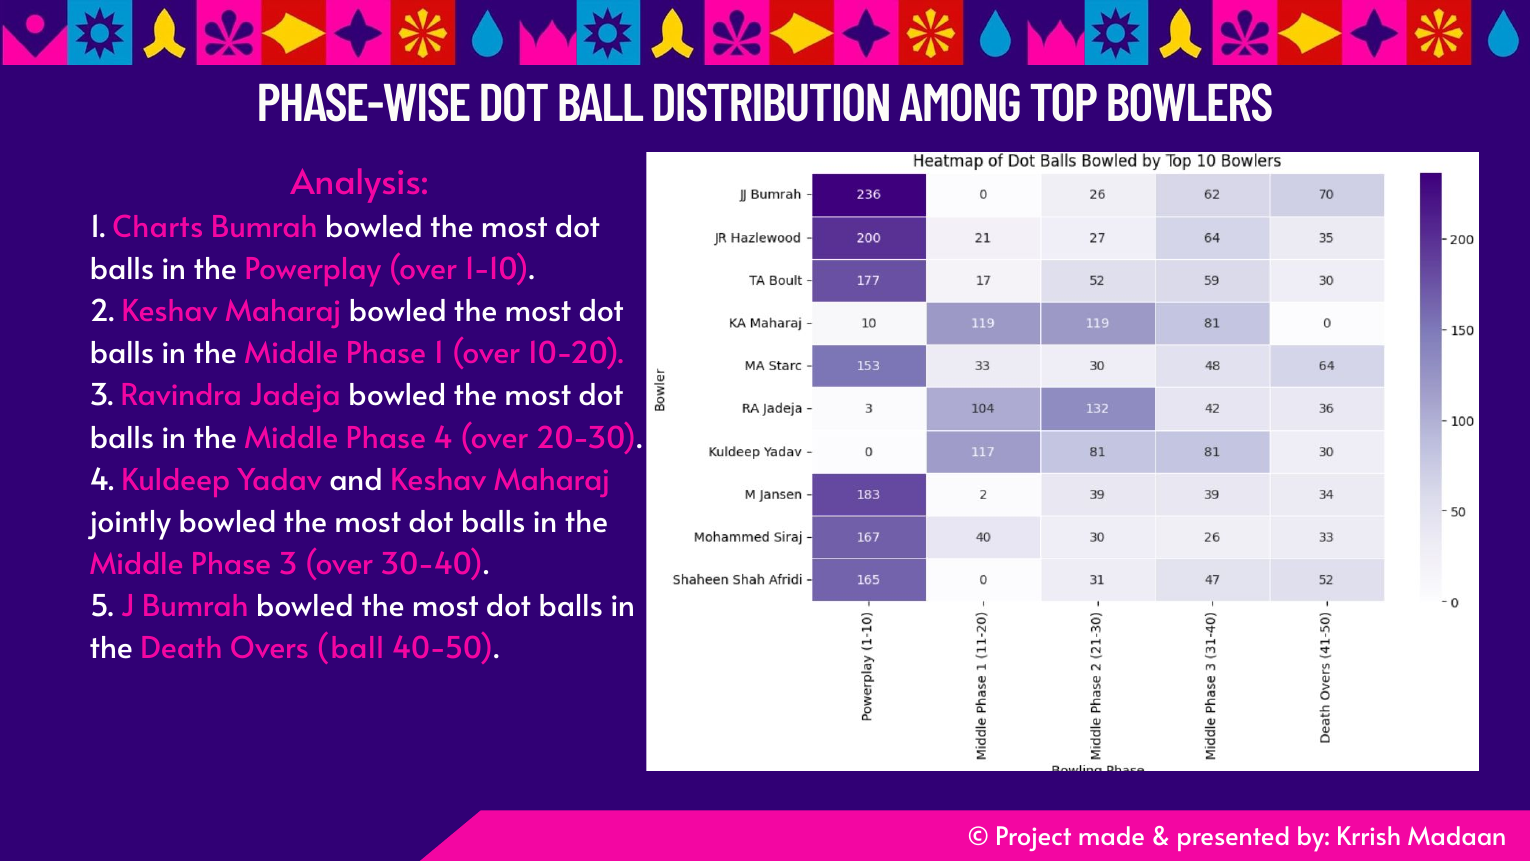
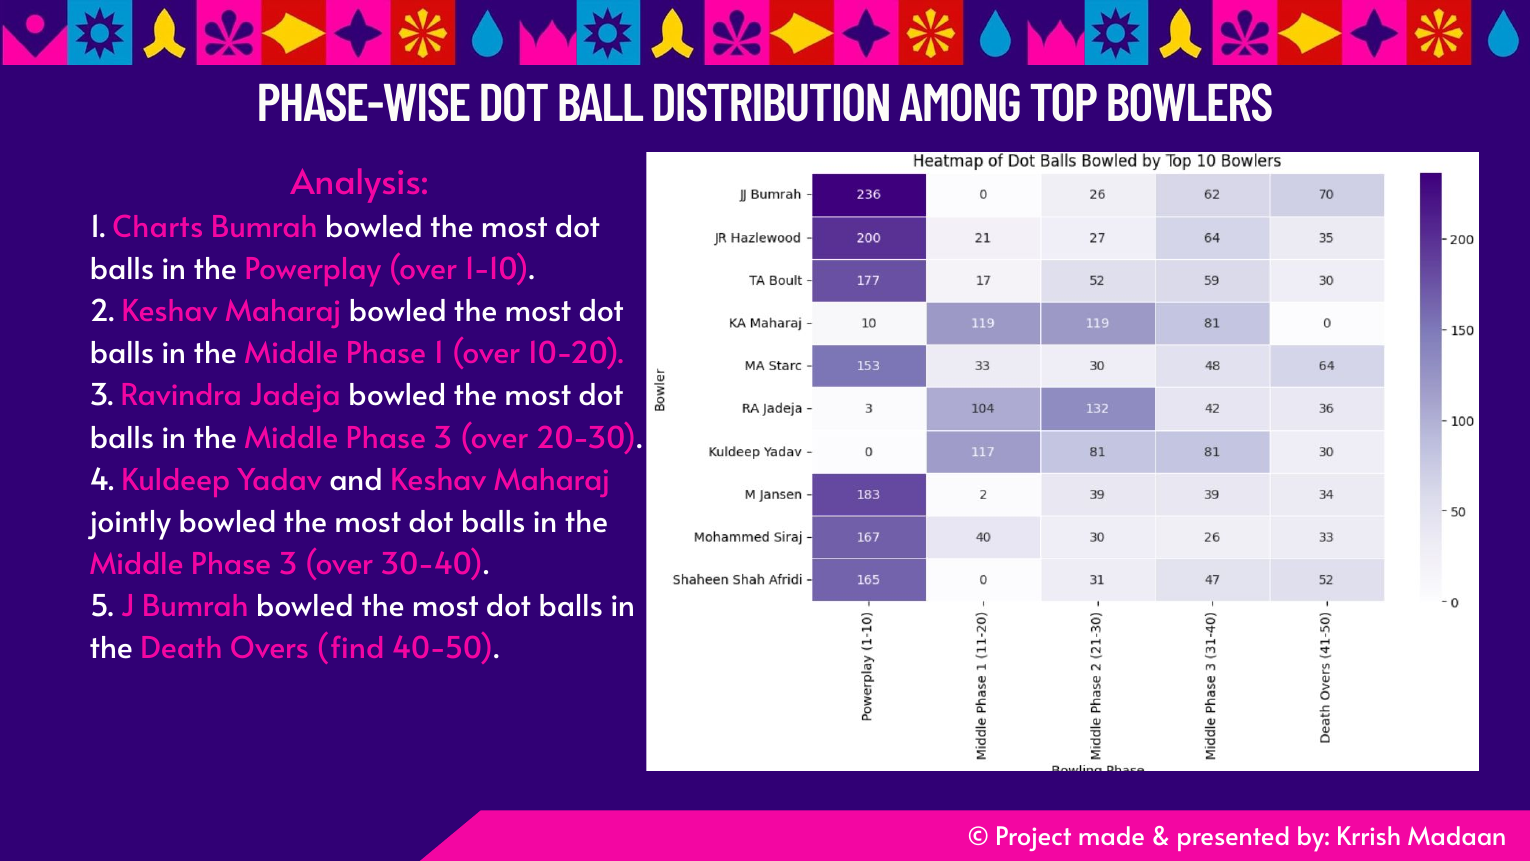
4: 4 -> 3 (443, 438)
Overs ball: ball -> find (350, 648)
